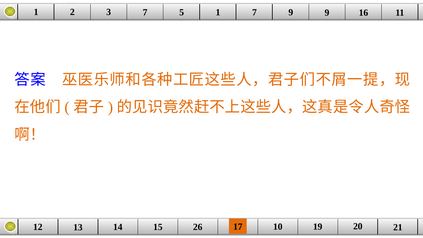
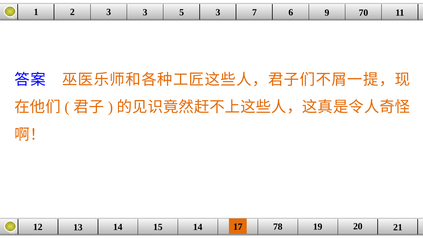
3 7: 7 -> 3 (145, 12)
5 1: 1 -> 3 (218, 12)
7 9: 9 -> 6 (291, 13)
16: 16 -> 70 (363, 13)
15 26: 26 -> 14 (198, 227)
10: 10 -> 78 (278, 227)
